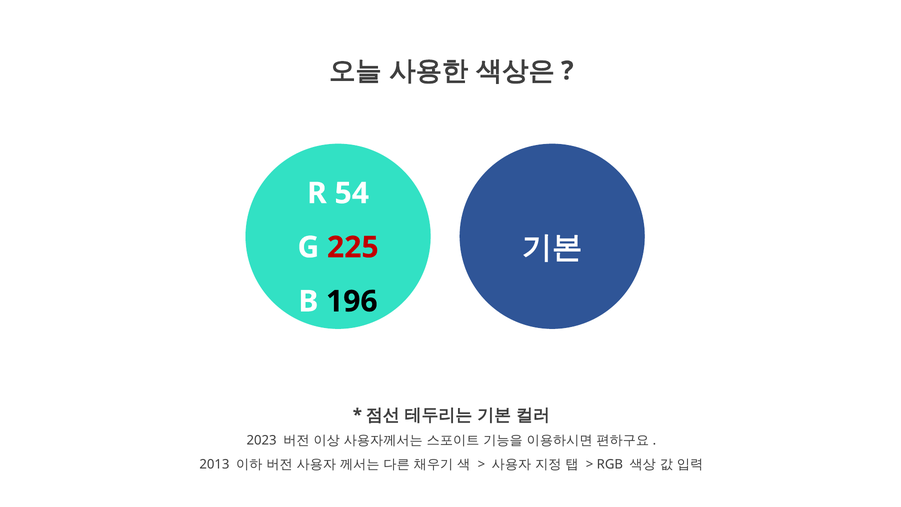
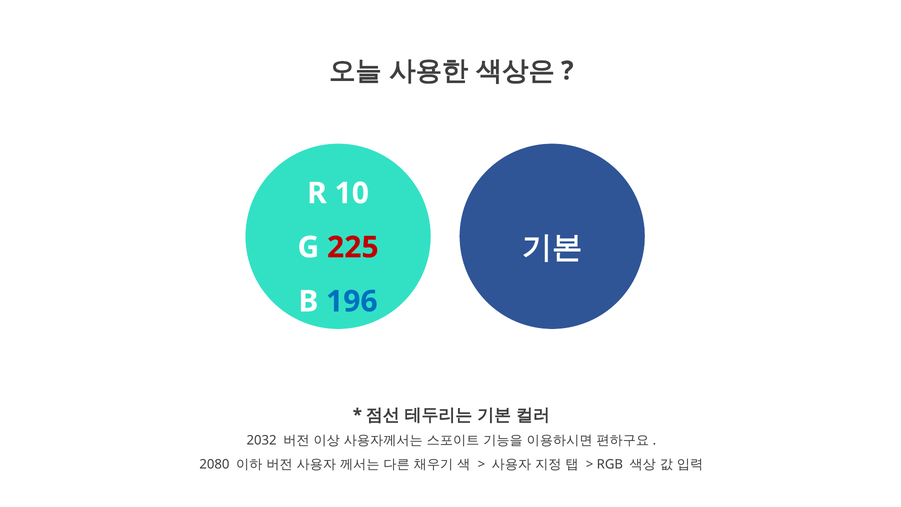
54: 54 -> 10 (352, 193)
196 colour: black -> blue (352, 301)
2023: 2023 -> 2032 (262, 440)
2013: 2013 -> 2080 (214, 464)
